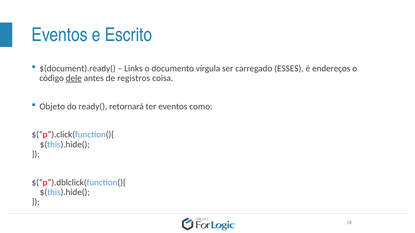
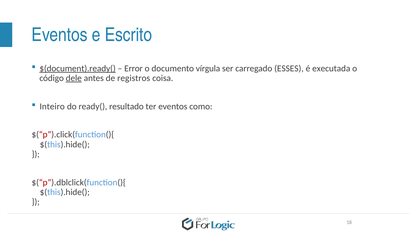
$(document).ready( underline: none -> present (78, 69)
Links: Links -> Error (134, 69)
endereços: endereços -> executada (331, 69)
Objeto: Objeto -> Inteiro (52, 107)
retornará: retornará -> resultado (126, 107)
